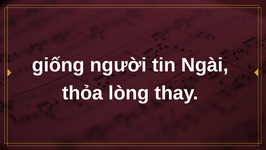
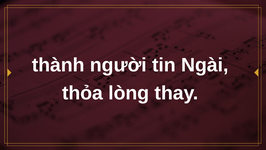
giống: giống -> thành (58, 65)
